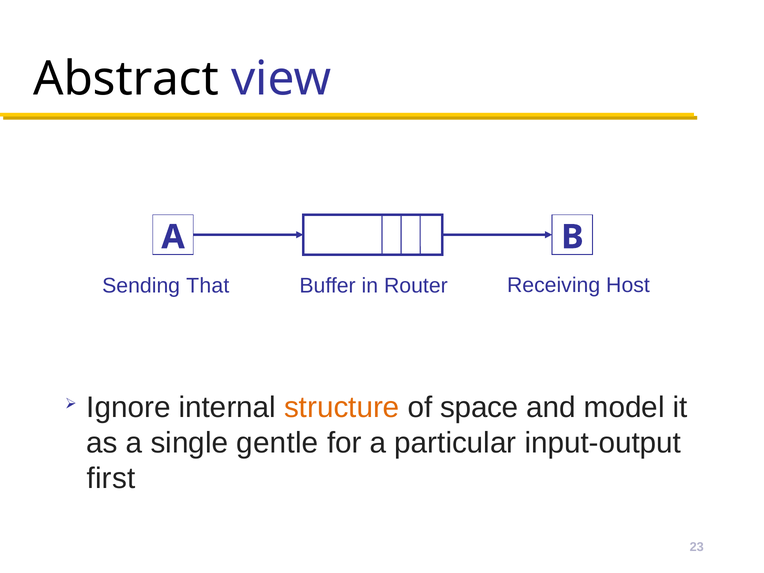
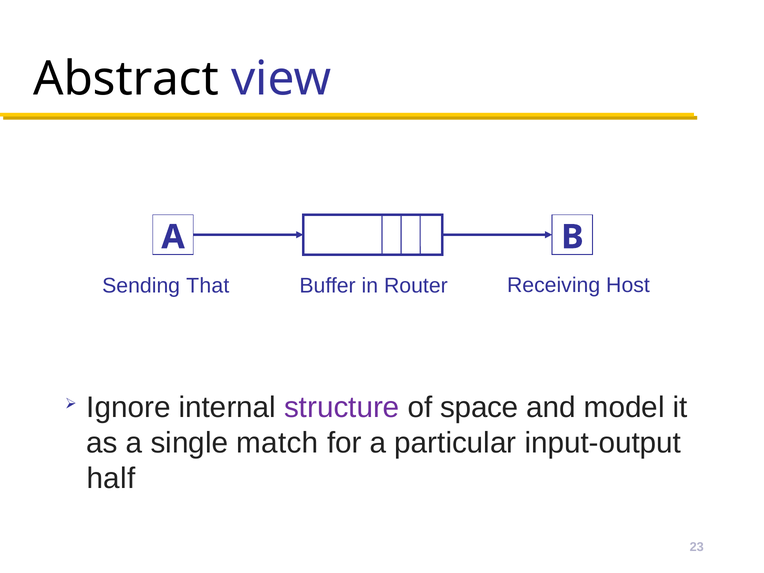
structure colour: orange -> purple (342, 407)
gentle: gentle -> match (277, 443)
first: first -> half (111, 479)
